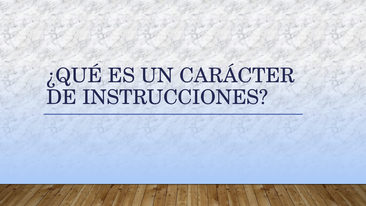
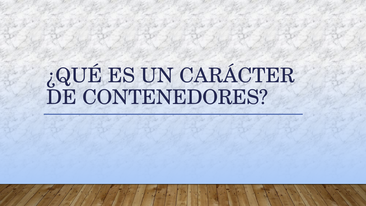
INSTRUCCIONES: INSTRUCCIONES -> CONTENEDORES (175, 97)
